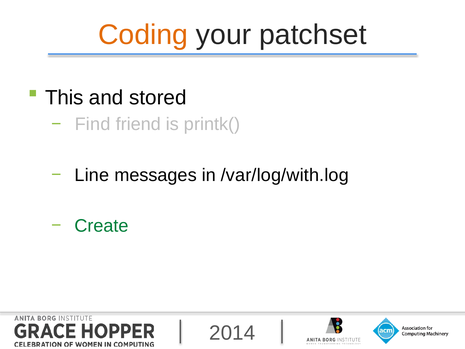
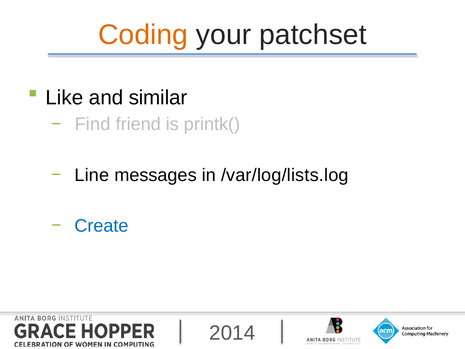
This: This -> Like (64, 98)
stored: stored -> similar (158, 98)
/var/log/with.log: /var/log/with.log -> /var/log/lists.log (285, 175)
Create colour: green -> blue (101, 226)
